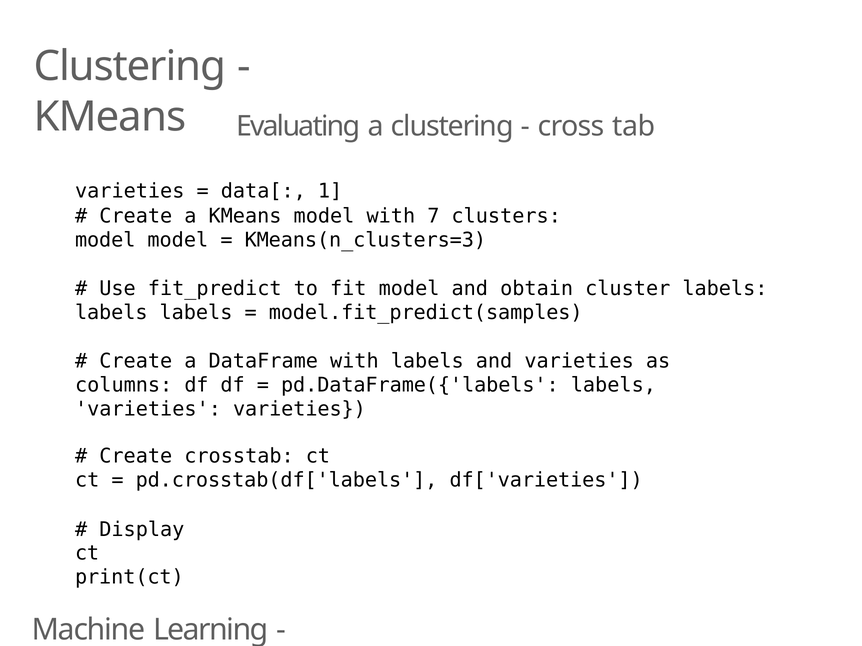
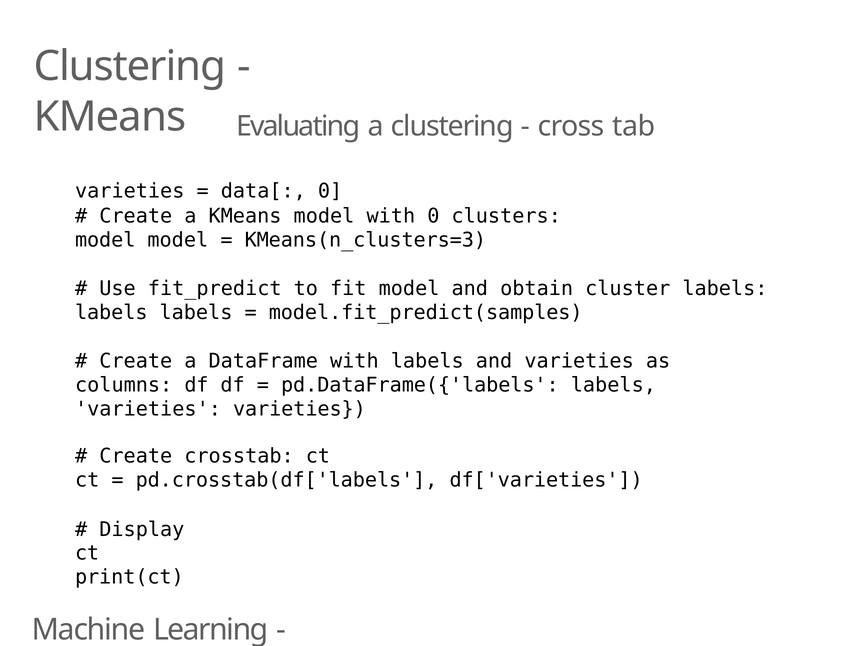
data[ 1: 1 -> 0 (330, 191)
with 7: 7 -> 0 (433, 216)
